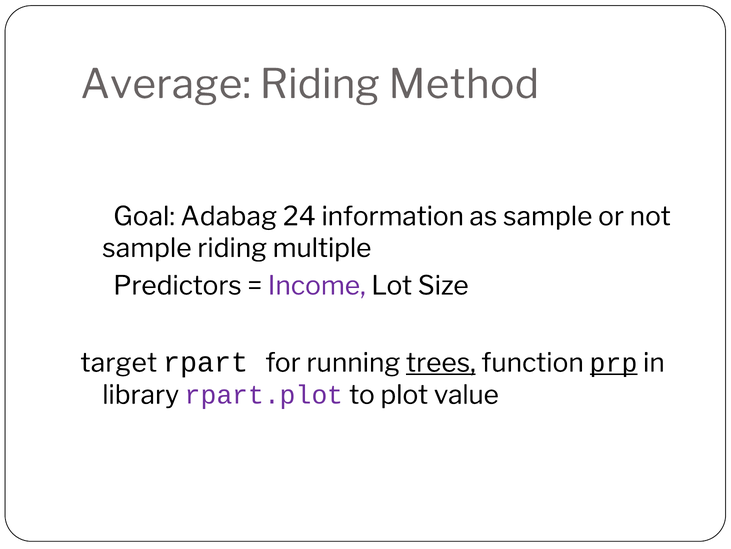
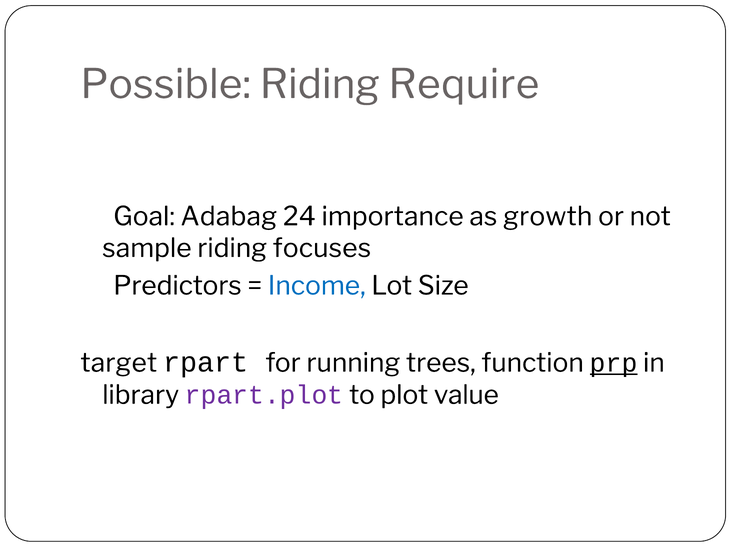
Average: Average -> Possible (166, 84)
Method: Method -> Require (464, 84)
information: information -> importance (393, 216)
as sample: sample -> growth (548, 216)
multiple: multiple -> focuses (322, 248)
Income colour: purple -> blue (317, 285)
trees underline: present -> none (441, 362)
